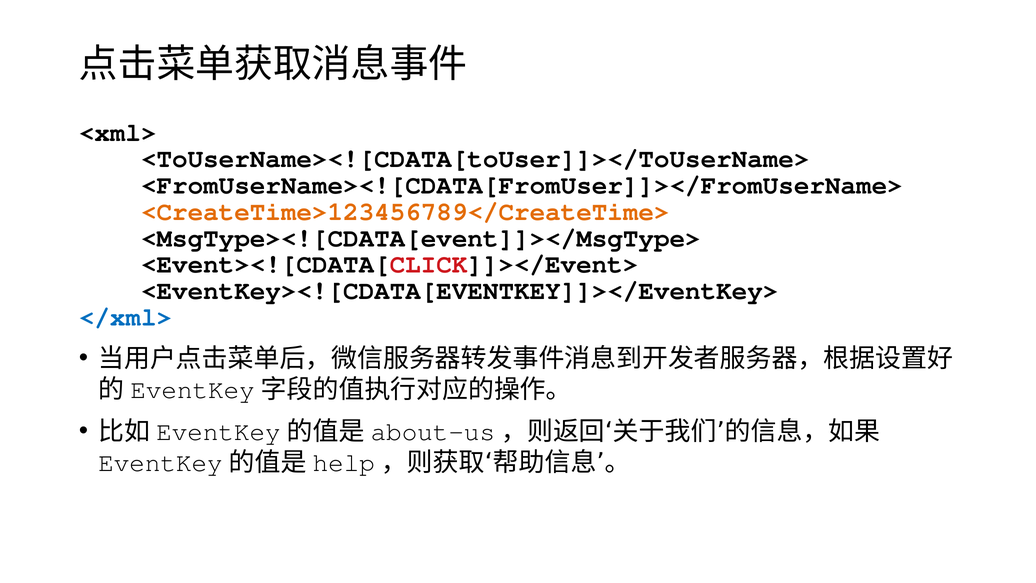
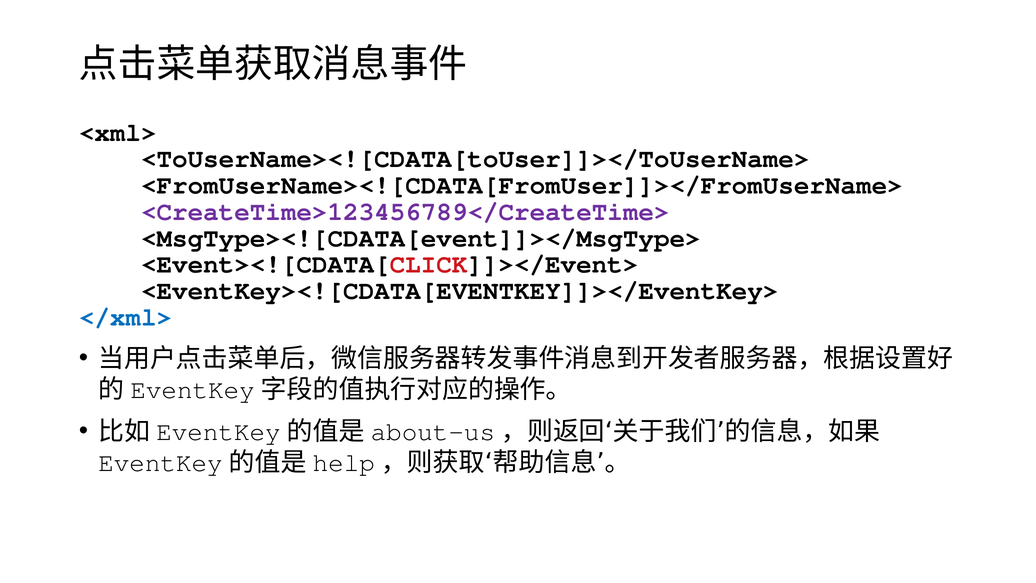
<CreateTime>123456789</CreateTime> colour: orange -> purple (405, 212)
